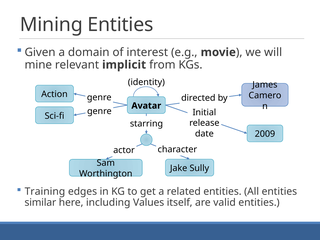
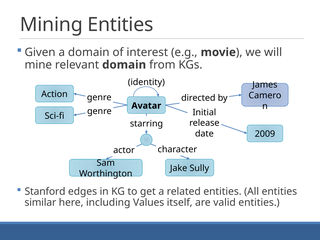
relevant implicit: implicit -> domain (124, 65)
Training: Training -> Stanford (45, 191)
